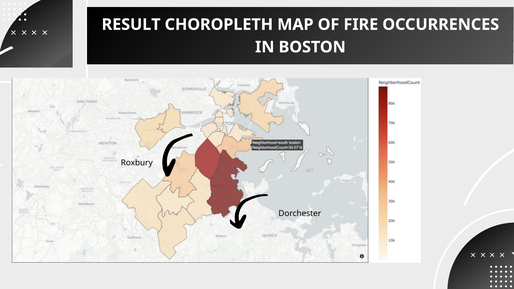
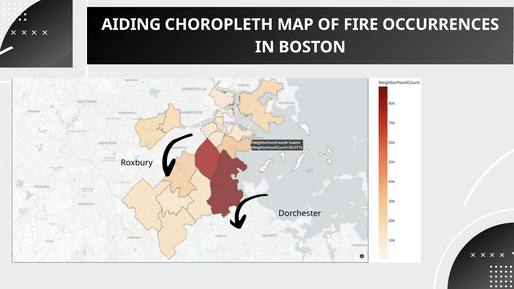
RESULT: RESULT -> AIDING (131, 25)
